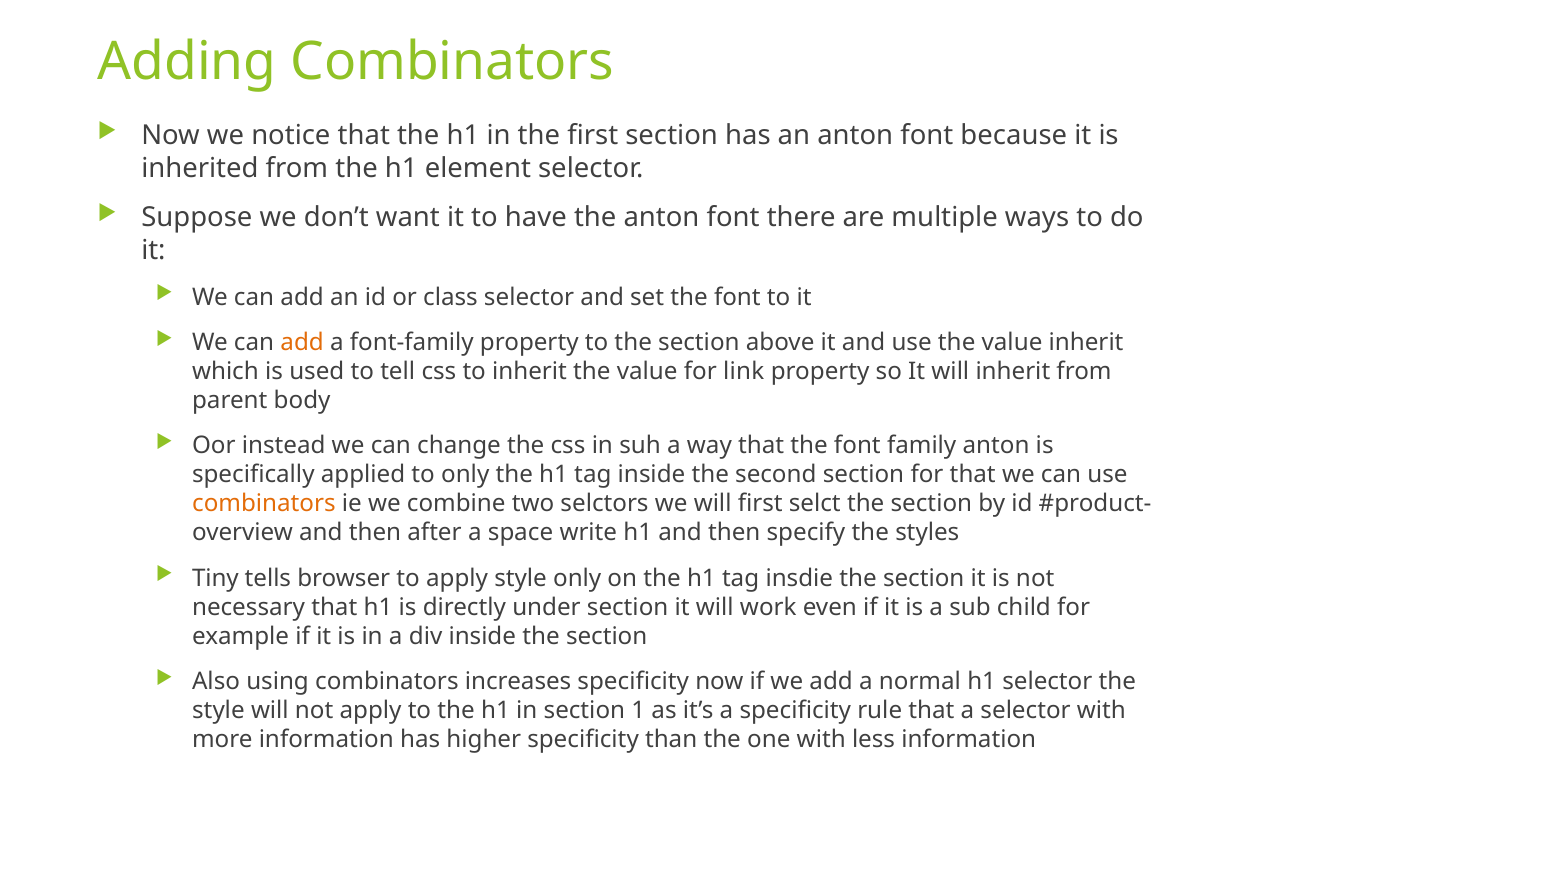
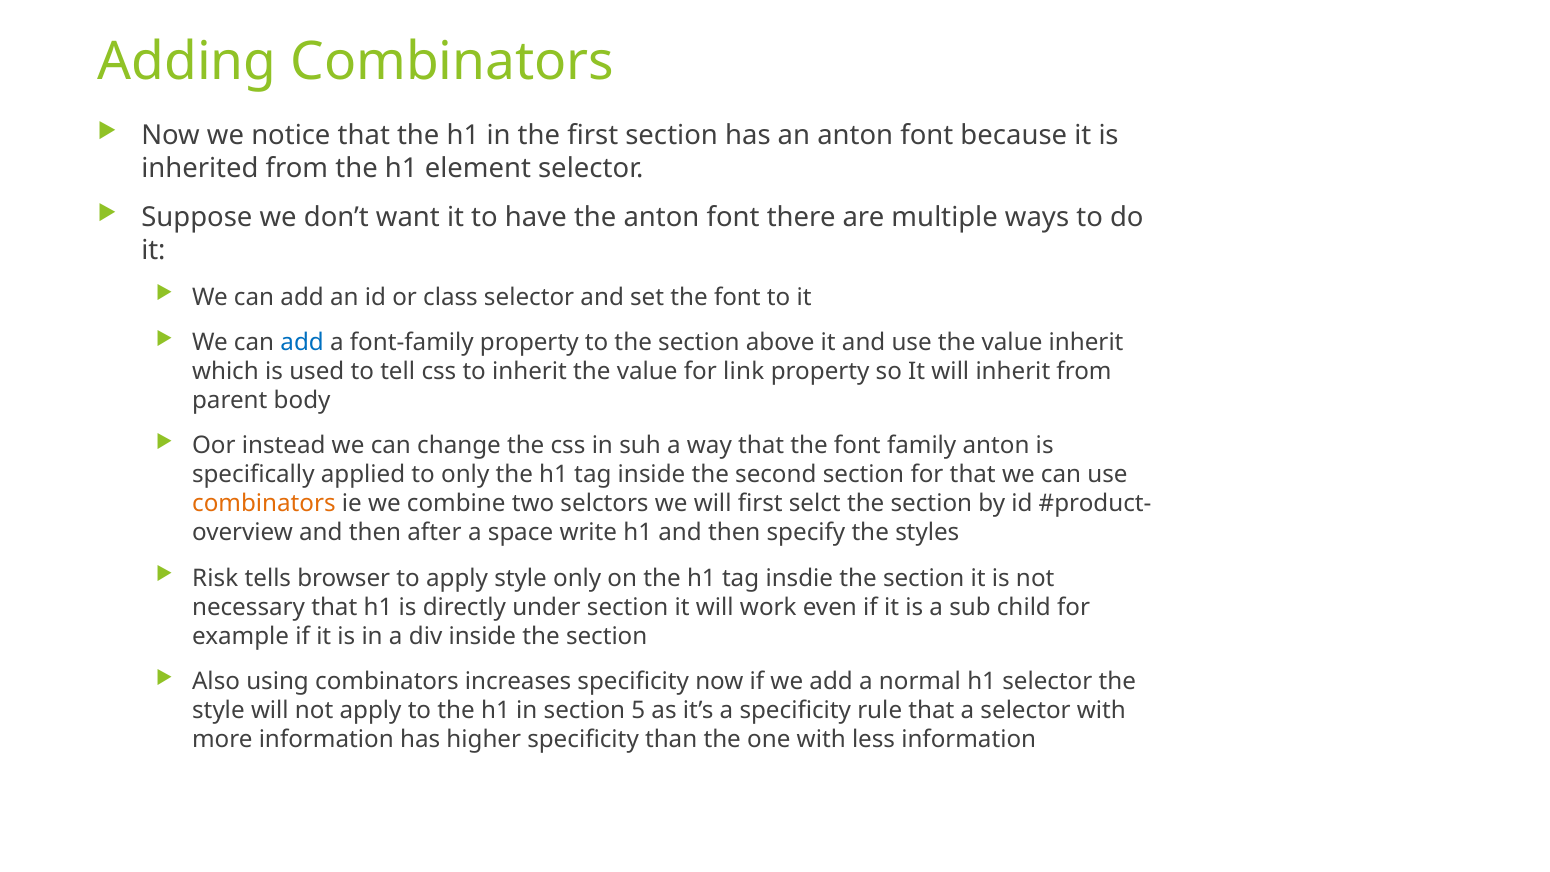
add colour: orange -> blue (302, 342)
Tiny: Tiny -> Risk (215, 578)
1: 1 -> 5 (638, 710)
